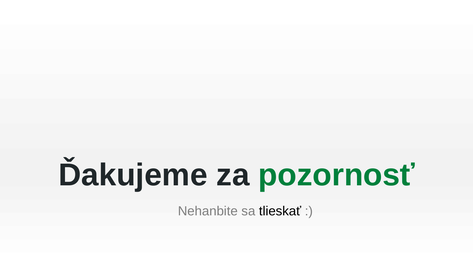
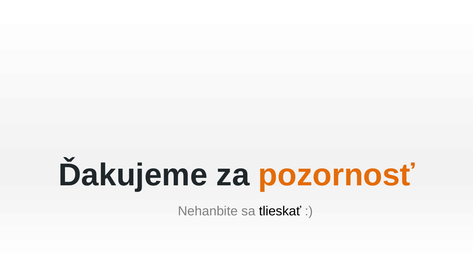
pozornosť colour: green -> orange (337, 175)
